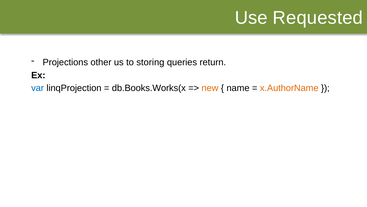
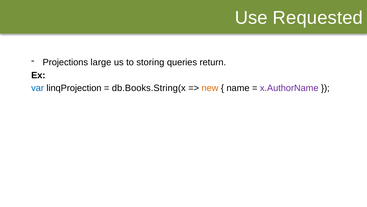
other: other -> large (101, 62)
db.Books.Works(x: db.Books.Works(x -> db.Books.String(x (149, 88)
x.AuthorName colour: orange -> purple (289, 88)
